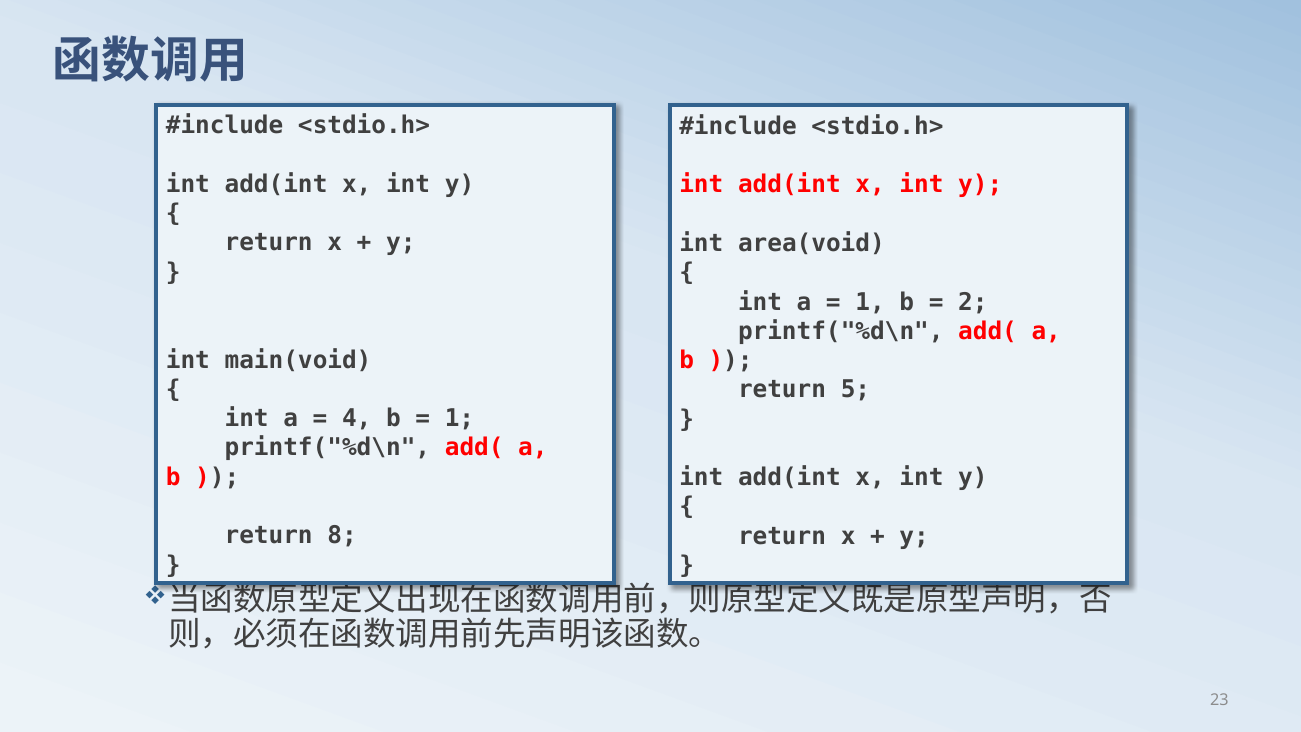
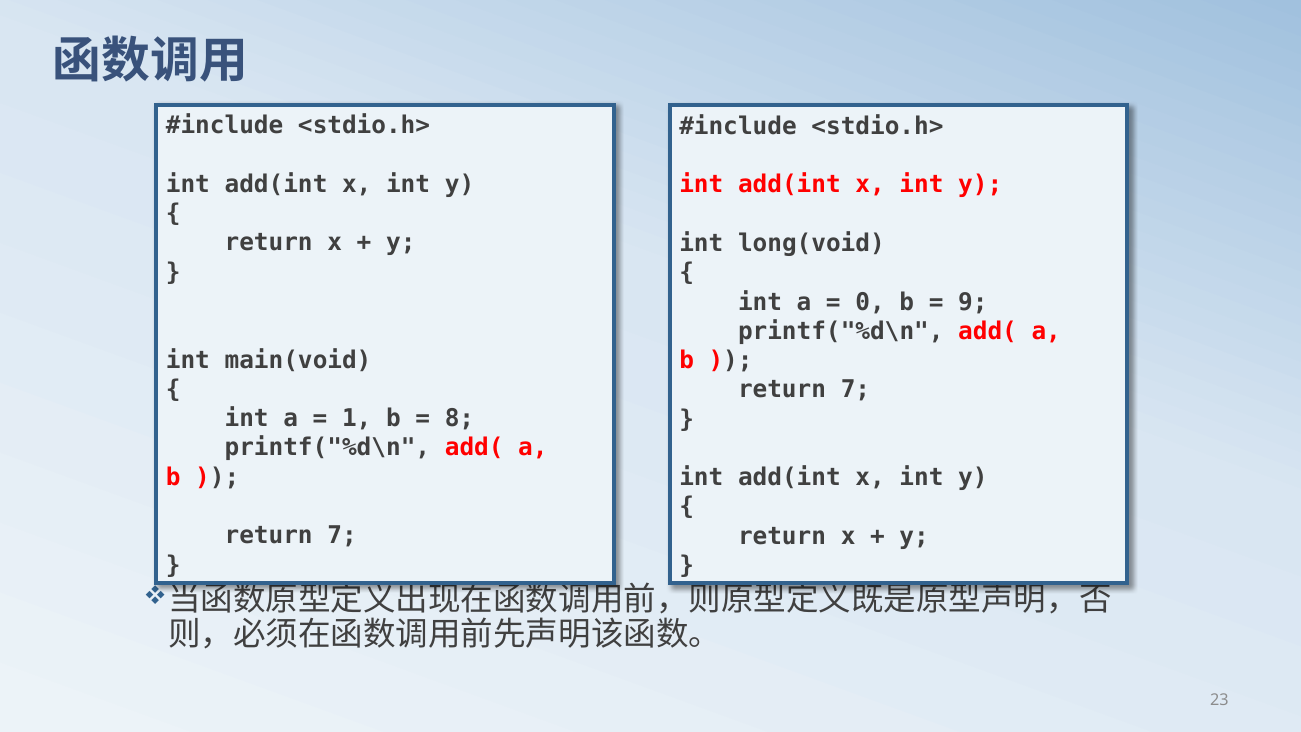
area(void: area(void -> long(void (811, 243)
1: 1 -> 0 (870, 302)
2: 2 -> 9 (973, 302)
5: 5 -> 7 (855, 390)
4: 4 -> 1 (357, 419)
1: 1 -> 8 (459, 419)
8: 8 -> 7 (342, 536)
